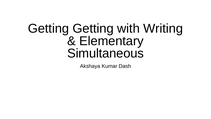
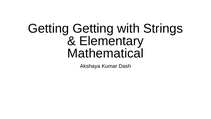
Writing: Writing -> Strings (163, 28)
Simultaneous: Simultaneous -> Mathematical (105, 53)
